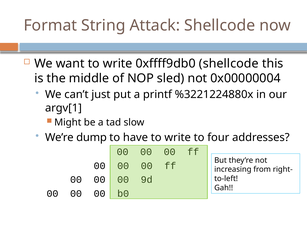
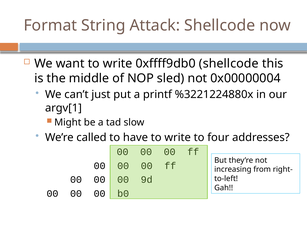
dump: dump -> called (91, 138)
